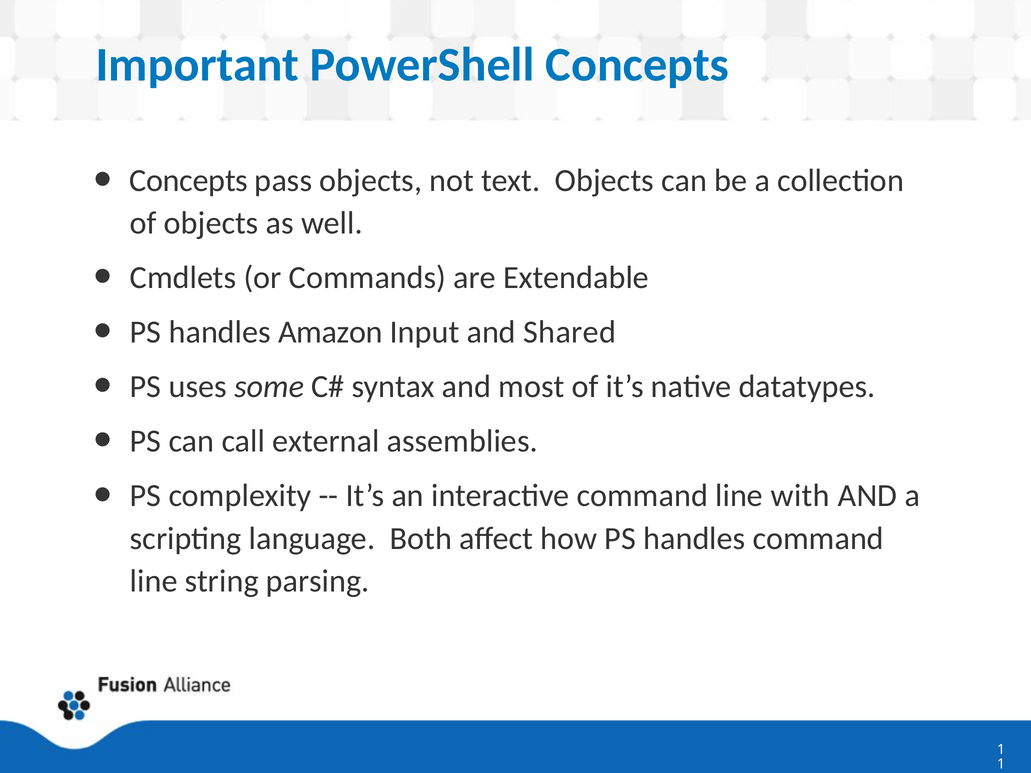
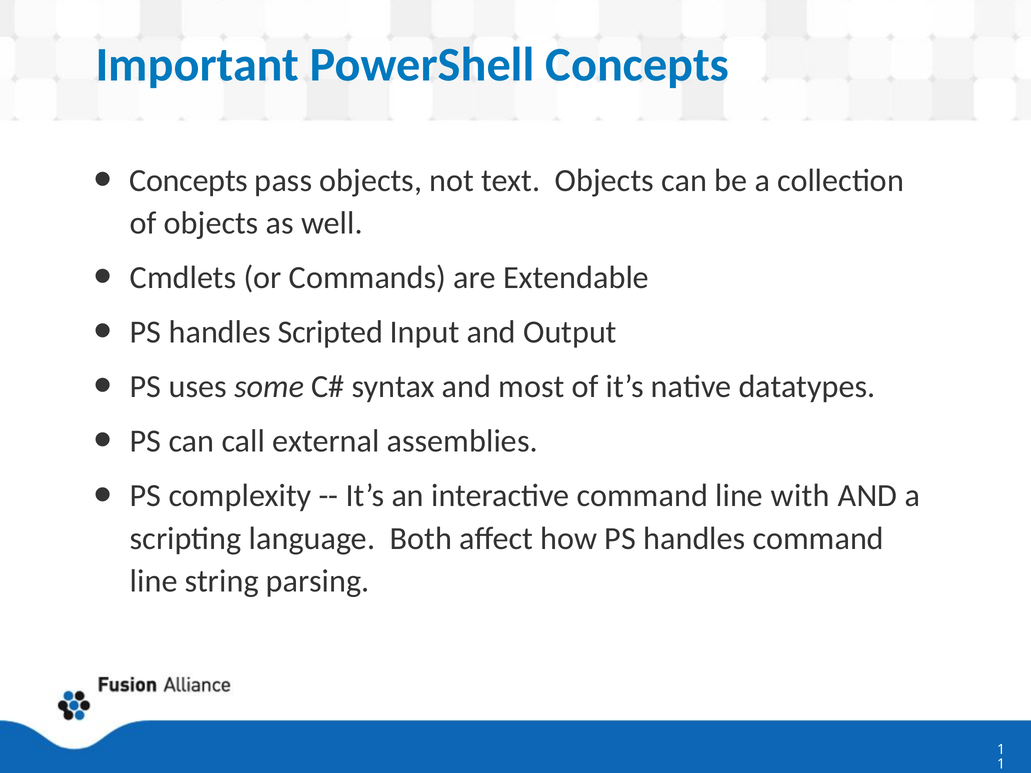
Amazon: Amazon -> Scripted (330, 332)
Shared: Shared -> Output (570, 332)
